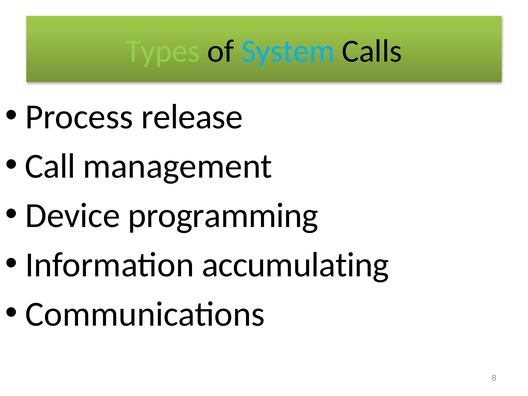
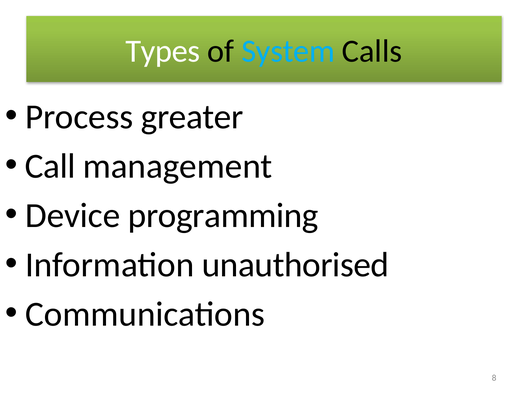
Types colour: light green -> white (163, 51)
release: release -> greater (192, 117)
accumulating: accumulating -> unauthorised (295, 265)
